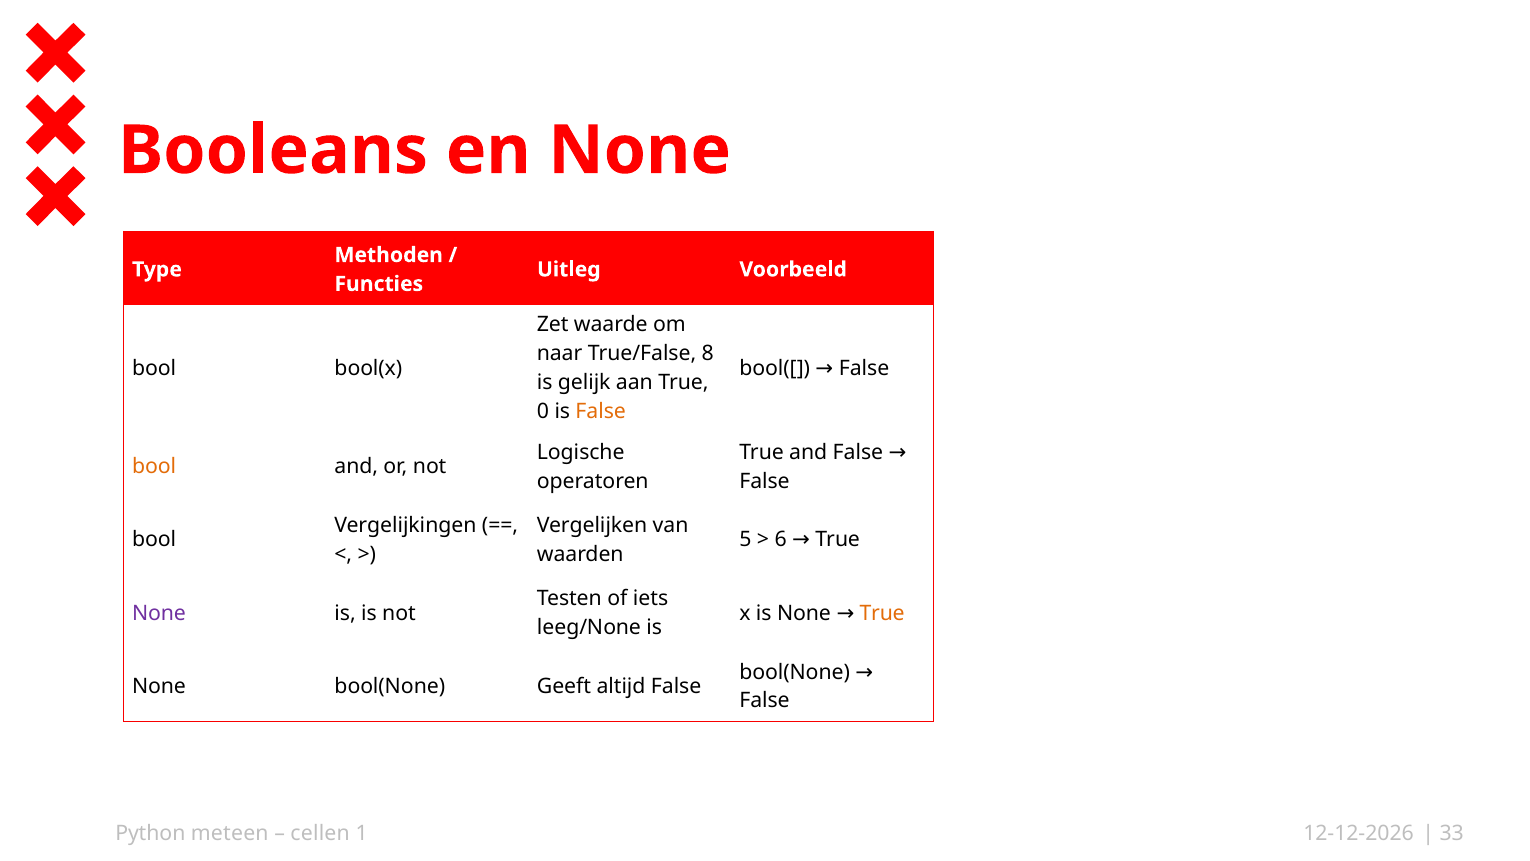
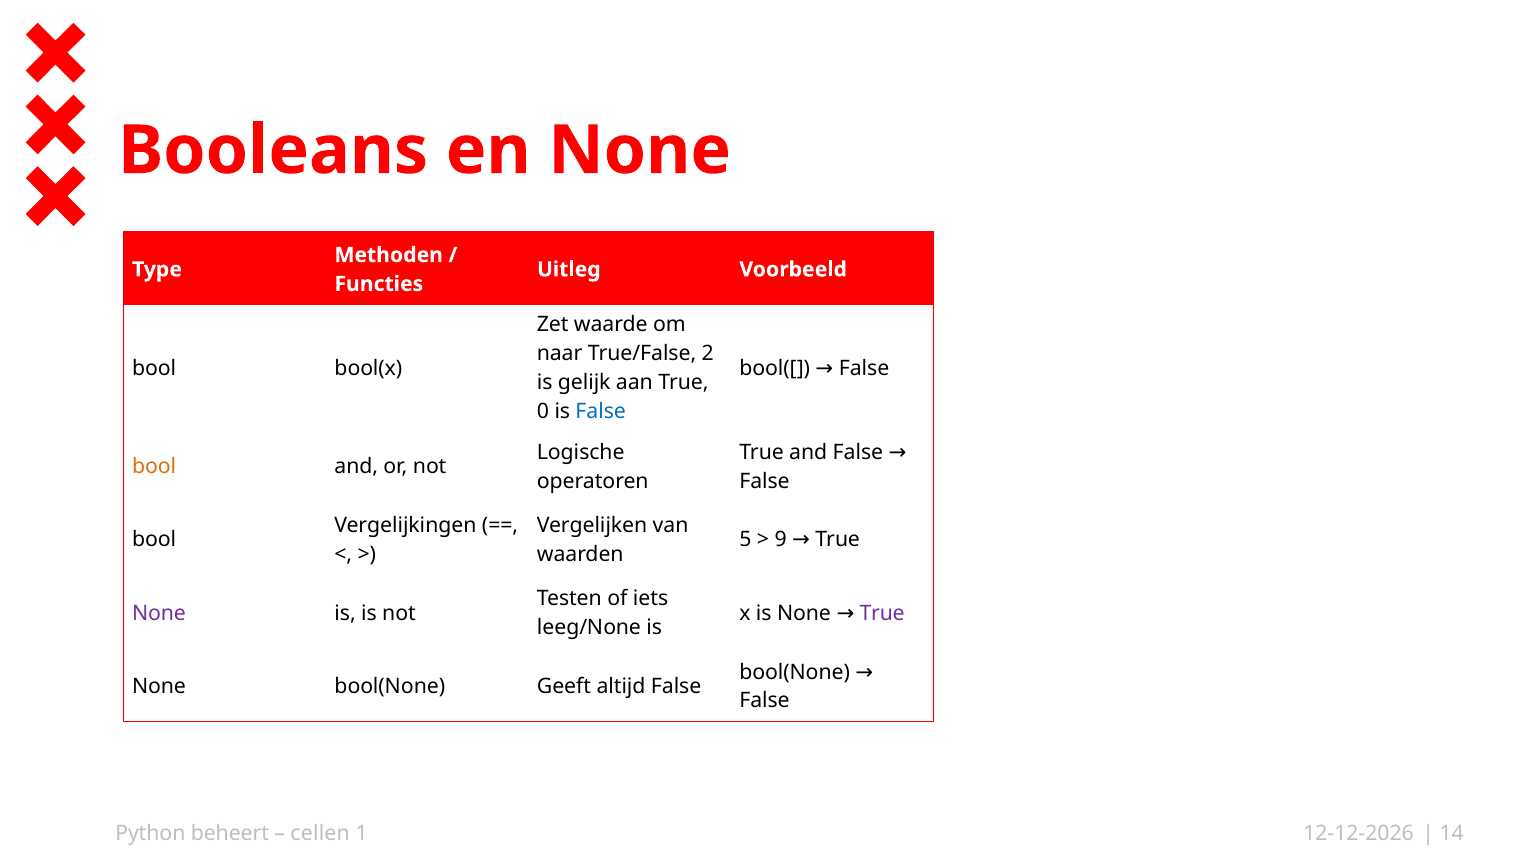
8: 8 -> 2 (708, 353)
False colour: orange -> blue (601, 411)
6: 6 -> 9 (781, 540)
True colour: orange -> purple (882, 613)
meteen: meteen -> beheert (230, 833)
33: 33 -> 14 (1452, 833)
